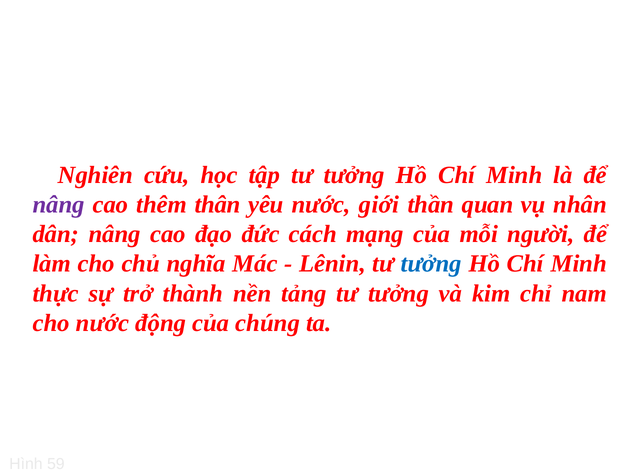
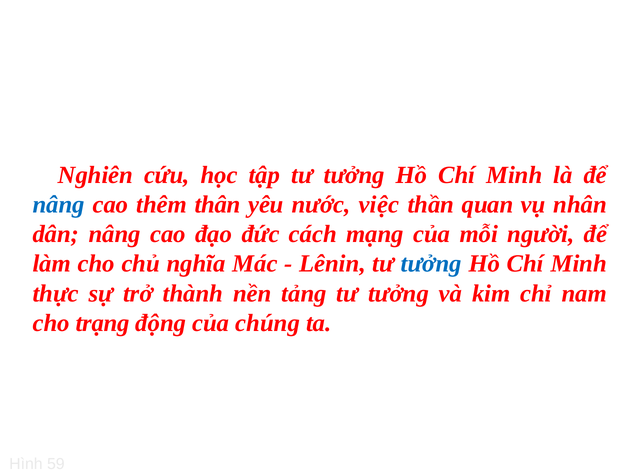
nâng colour: purple -> blue (59, 205)
giới: giới -> việc (379, 205)
cho nước: nước -> trạng (103, 323)
